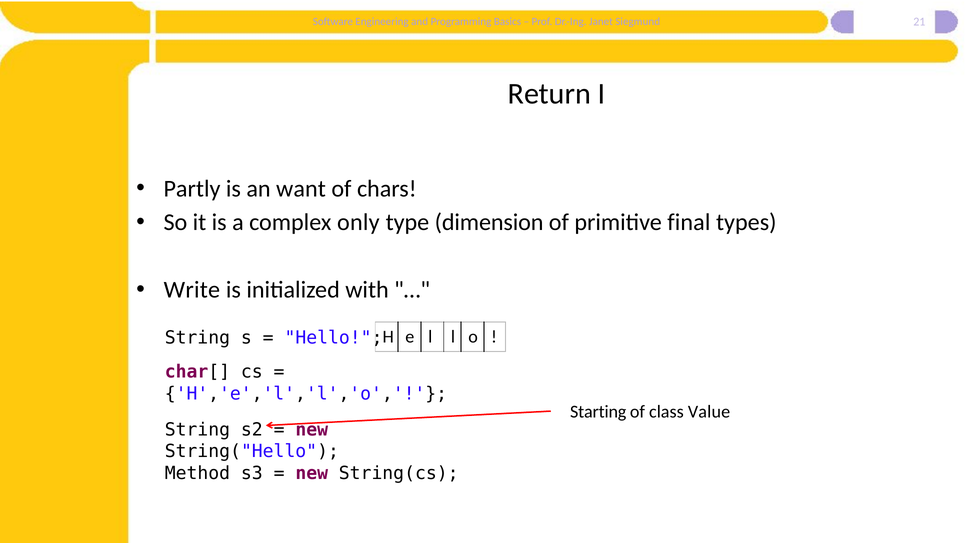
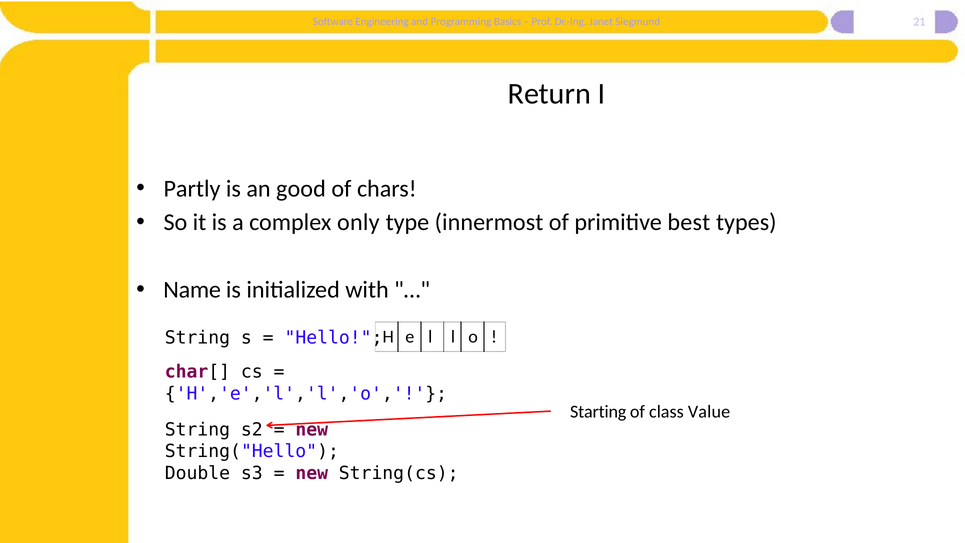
want: want -> good (301, 189)
dimension: dimension -> innermost (489, 222)
final: final -> best (689, 222)
Write: Write -> Name (192, 290)
Method: Method -> Double (197, 473)
